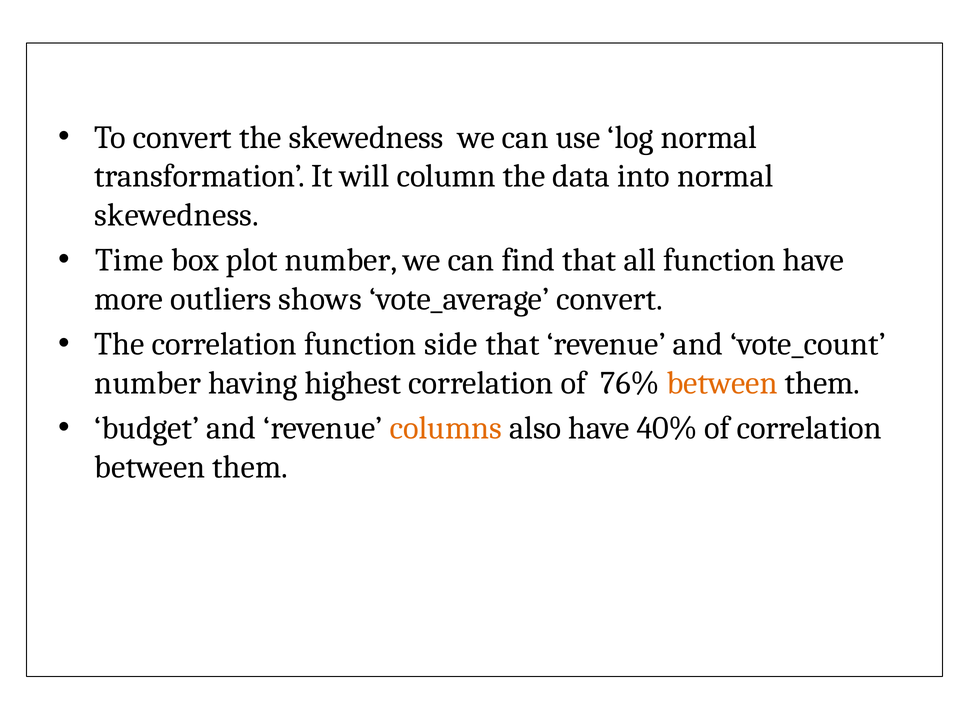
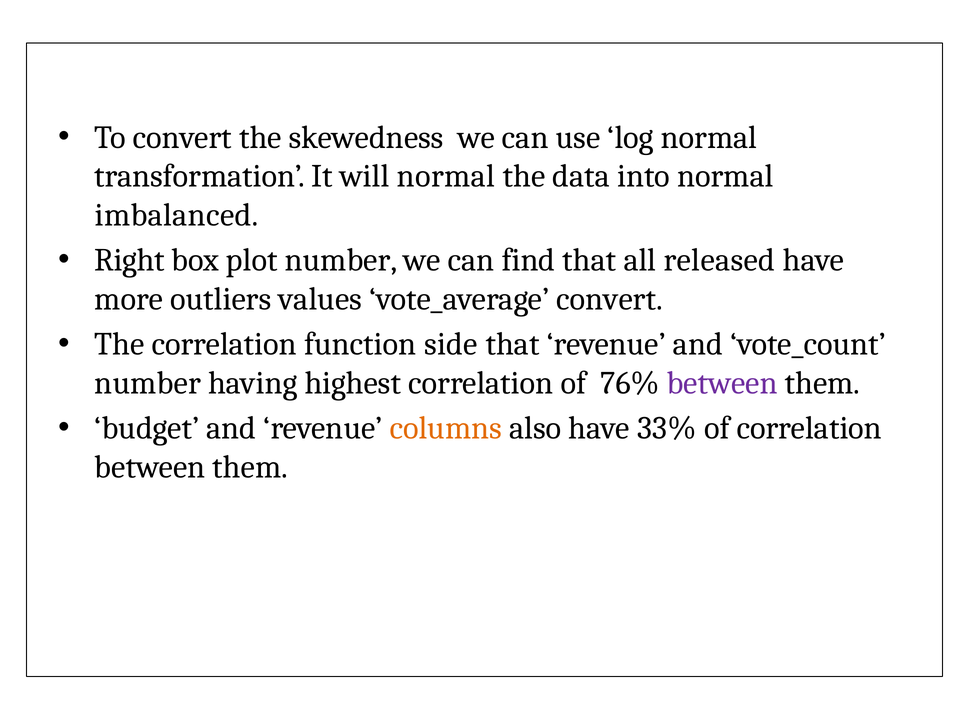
will column: column -> normal (446, 176)
skewedness: skewedness -> imbalanced (177, 215)
Time: Time -> Right (130, 260)
all function: function -> released (719, 260)
shows: shows -> values (320, 299)
between colour: orange -> purple (722, 383)
40%: 40% -> 33% (667, 428)
